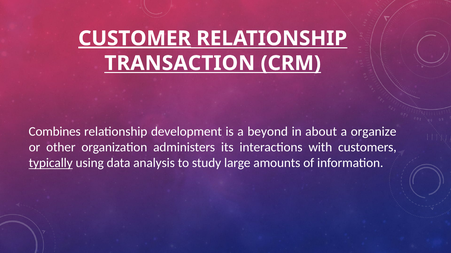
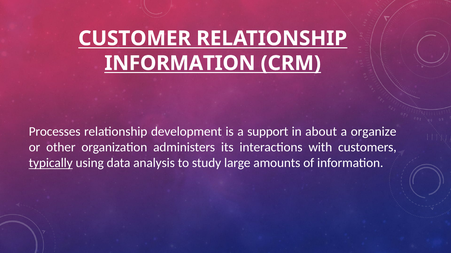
CUSTOMER underline: present -> none (135, 39)
TRANSACTION: TRANSACTION -> INFORMATION (180, 63)
Combines: Combines -> Processes (55, 132)
beyond: beyond -> support (268, 132)
